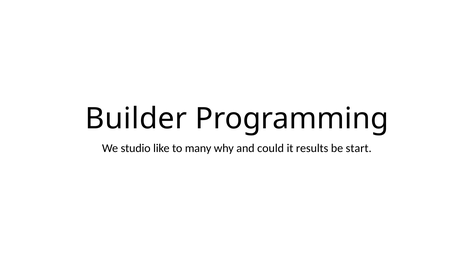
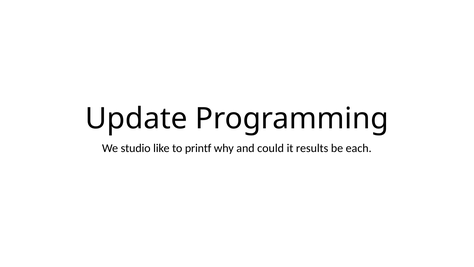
Builder: Builder -> Update (136, 118)
many: many -> printf (198, 148)
start: start -> each (359, 148)
